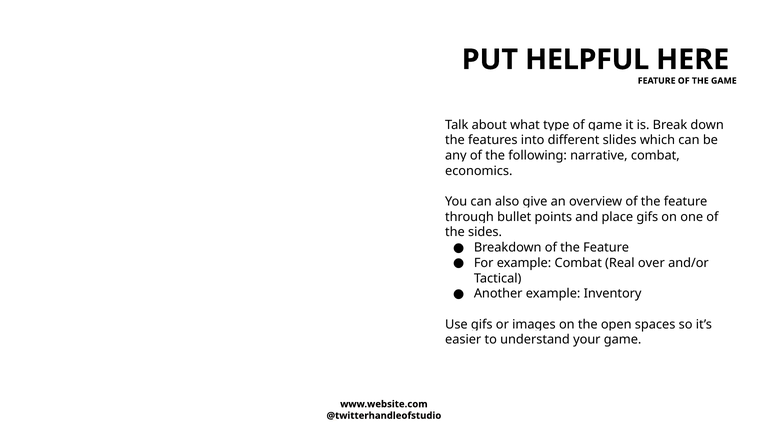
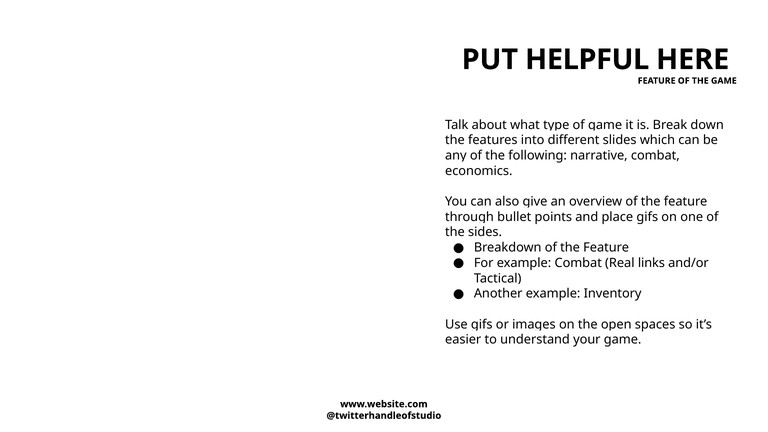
over: over -> links (651, 263)
